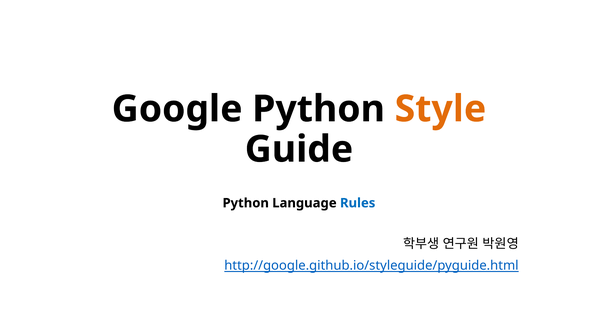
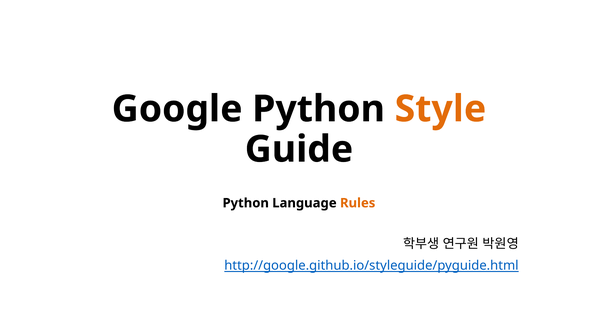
Rules colour: blue -> orange (358, 203)
